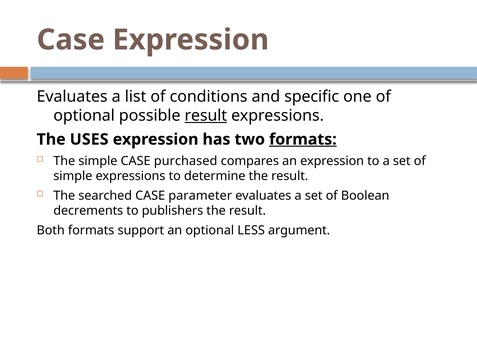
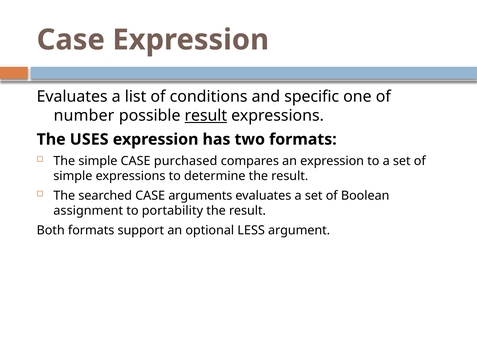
optional: optional -> number (84, 116)
formats underline: present -> none (303, 139)
parameter: parameter -> arguments (200, 196)
decrements: decrements -> assignment (88, 211)
publishers: publishers -> portability (172, 211)
